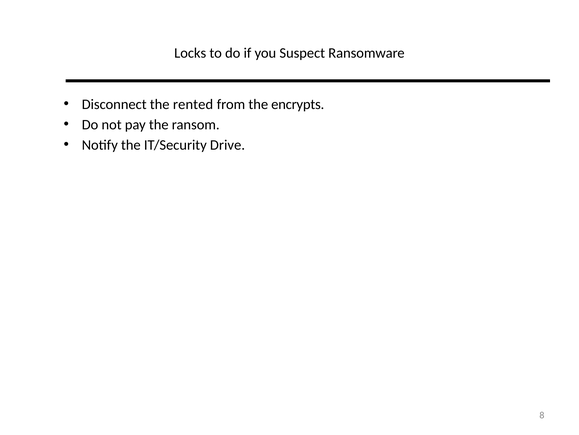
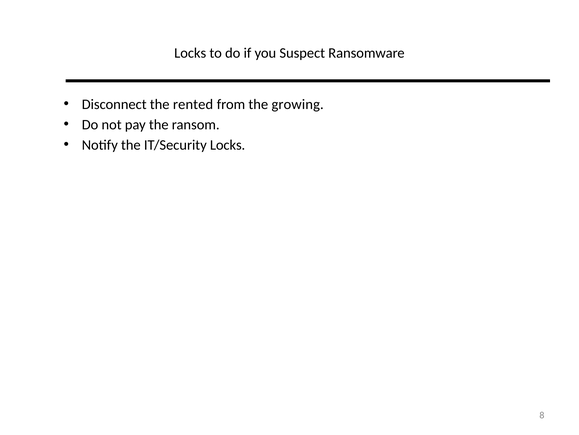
encrypts: encrypts -> growing (298, 104)
IT/Security Drive: Drive -> Locks (228, 145)
